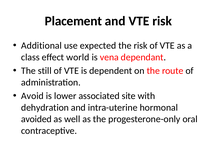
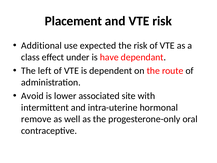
world: world -> under (78, 57)
vena: vena -> have (109, 57)
still: still -> left (45, 71)
dehydration: dehydration -> intermittent (45, 107)
avoided: avoided -> remove (36, 119)
